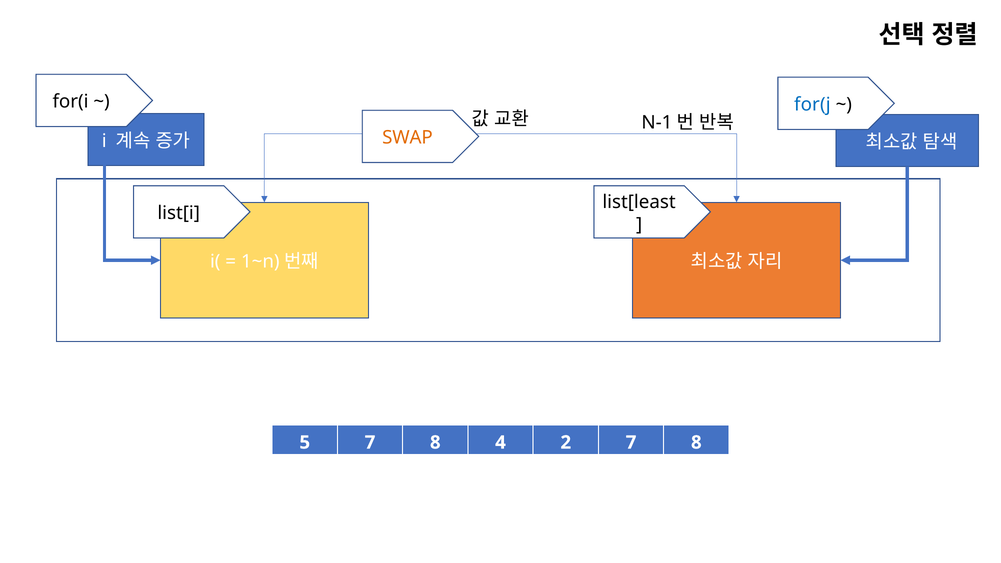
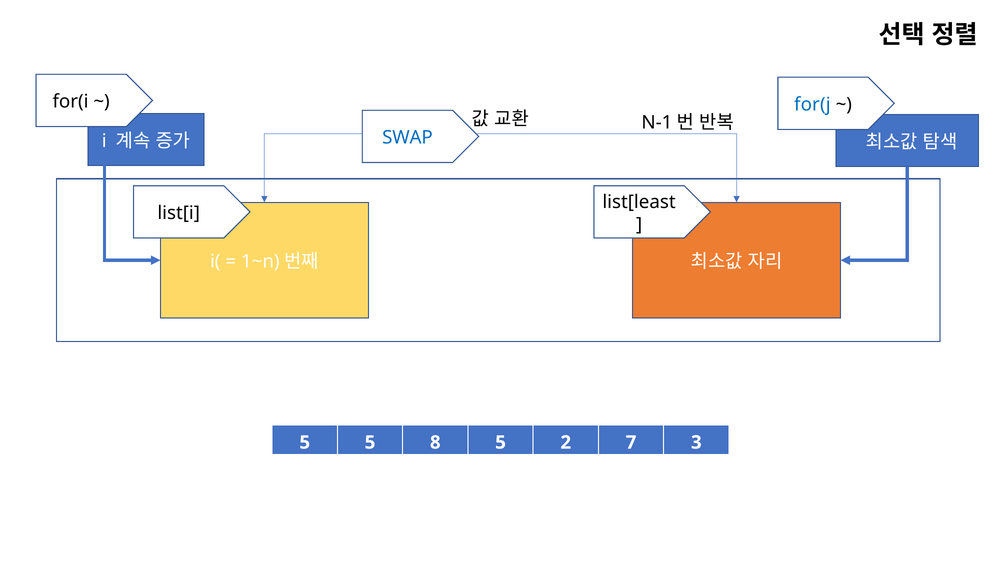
SWAP colour: orange -> blue (408, 138)
5 7: 7 -> 5 (370, 443)
8 4: 4 -> 5 (501, 443)
2 7 8: 8 -> 3 (696, 443)
